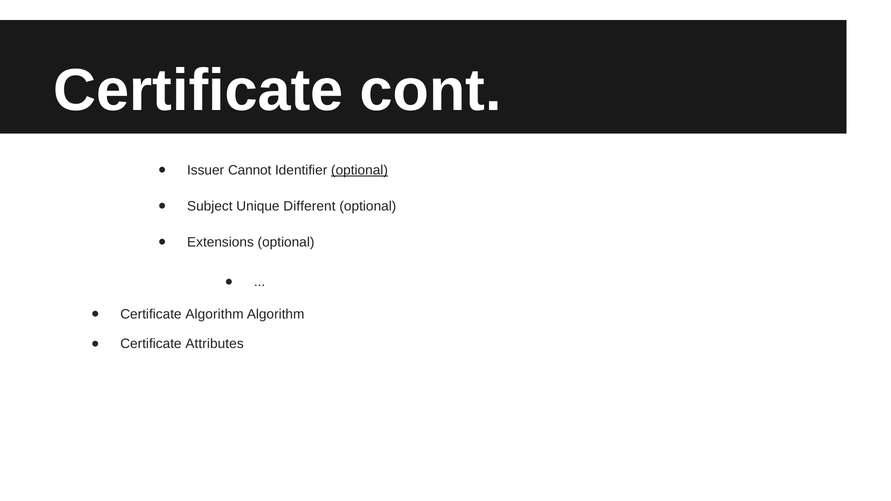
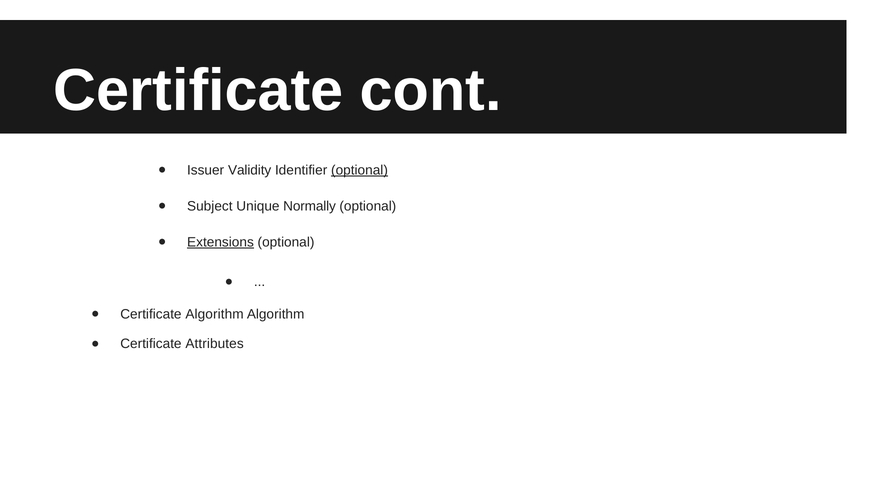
Cannot: Cannot -> Validity (250, 170)
Different: Different -> Normally (310, 206)
Extensions underline: none -> present (220, 242)
